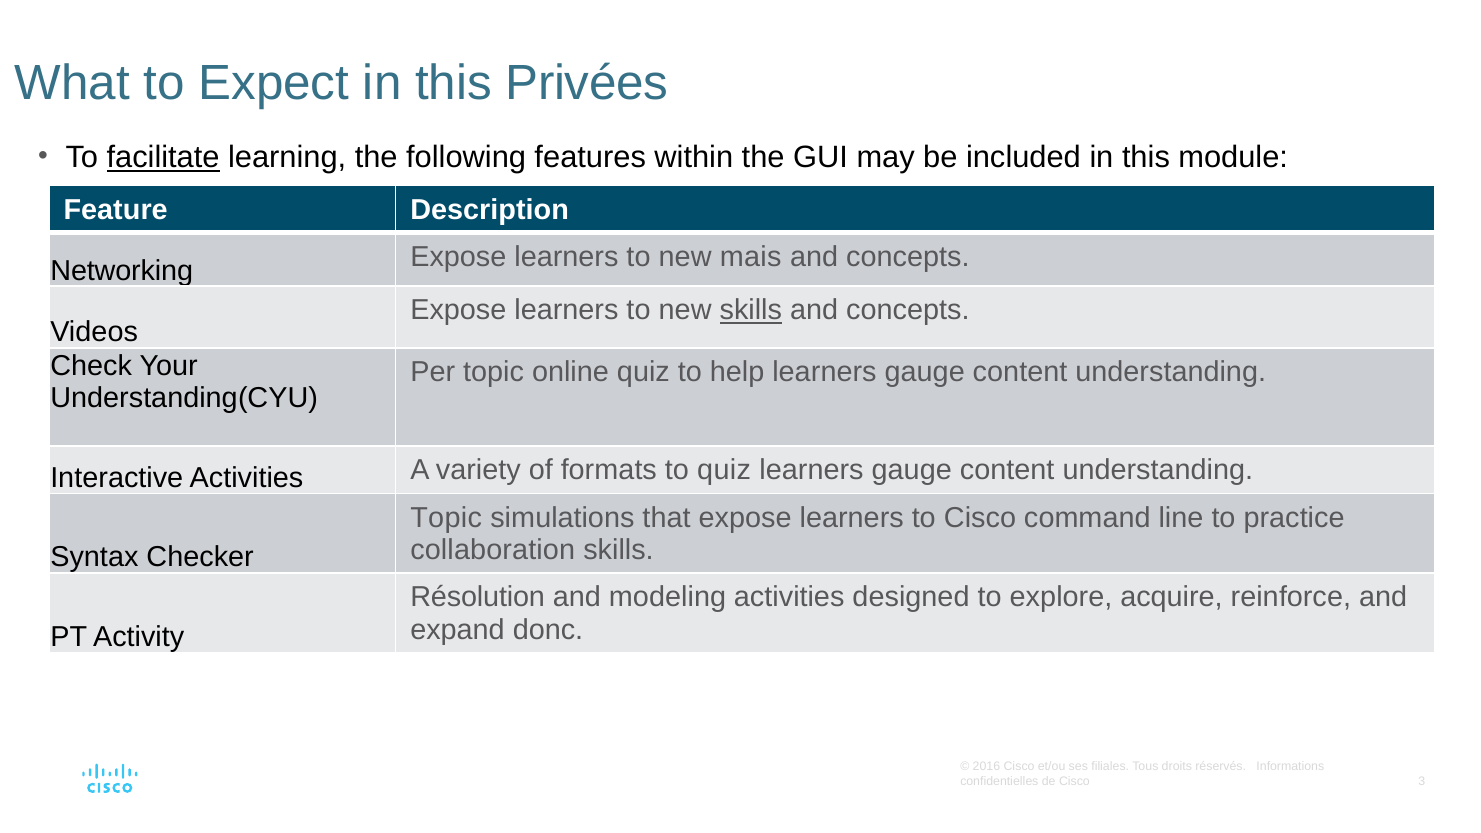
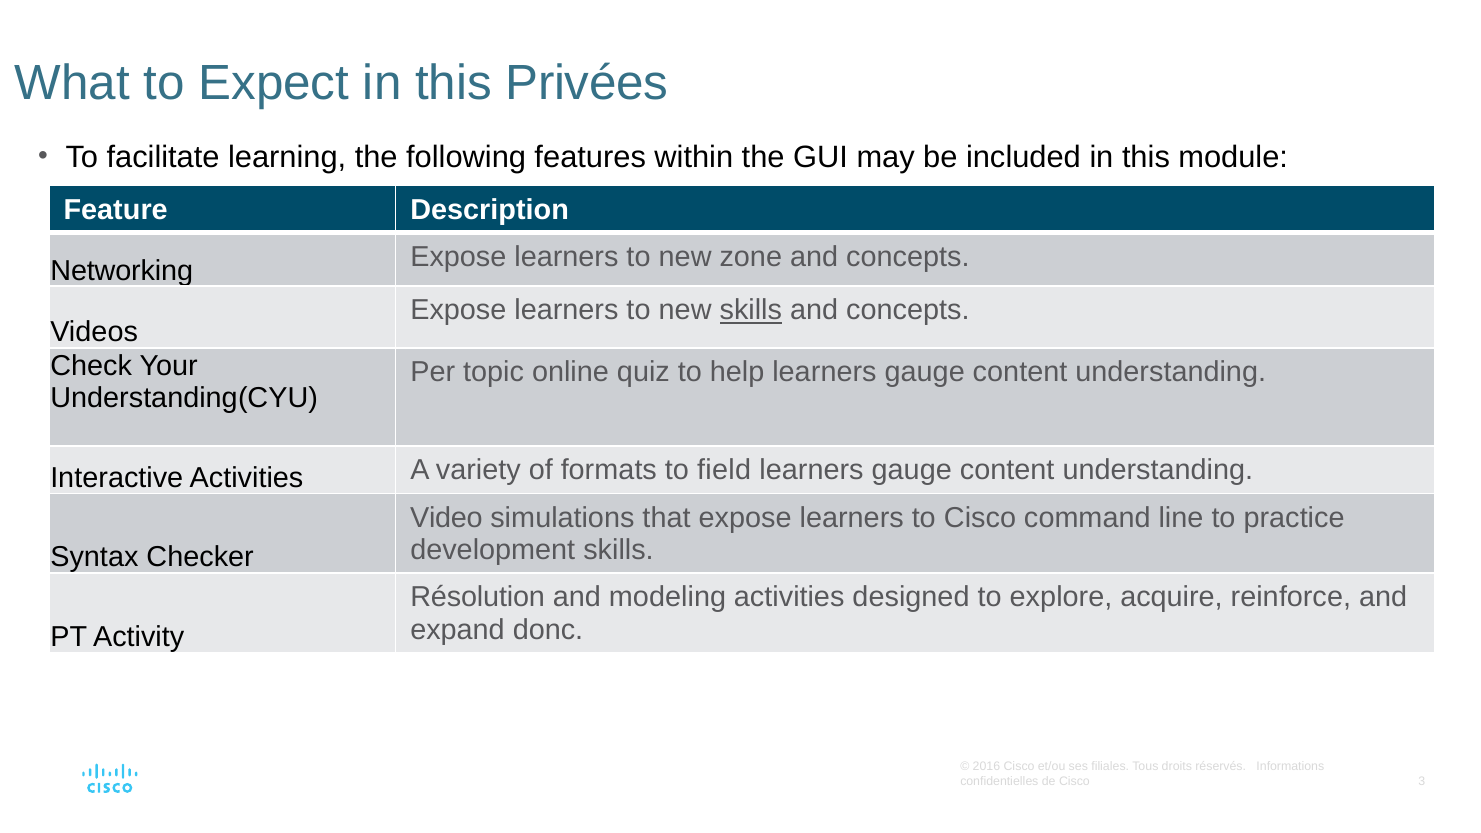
facilitate underline: present -> none (163, 157)
mais: mais -> zone (751, 257)
to quiz: quiz -> field (724, 470)
Topic: Topic -> Video (446, 518)
collaboration: collaboration -> development (493, 550)
